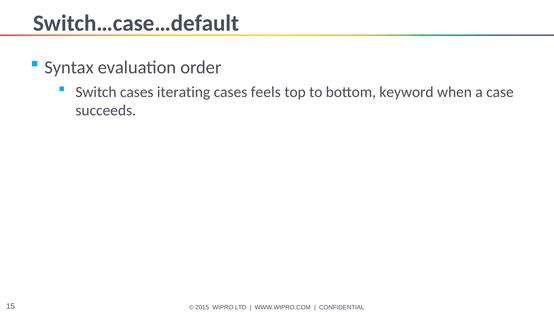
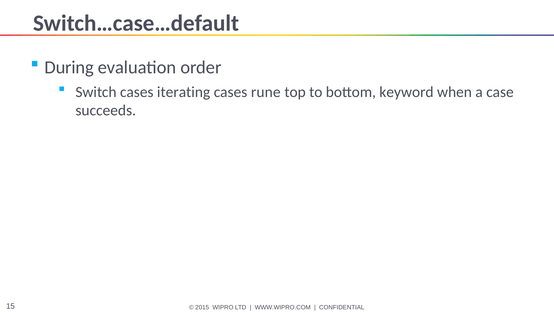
Syntax: Syntax -> During (69, 67)
feels: feels -> rune (266, 92)
